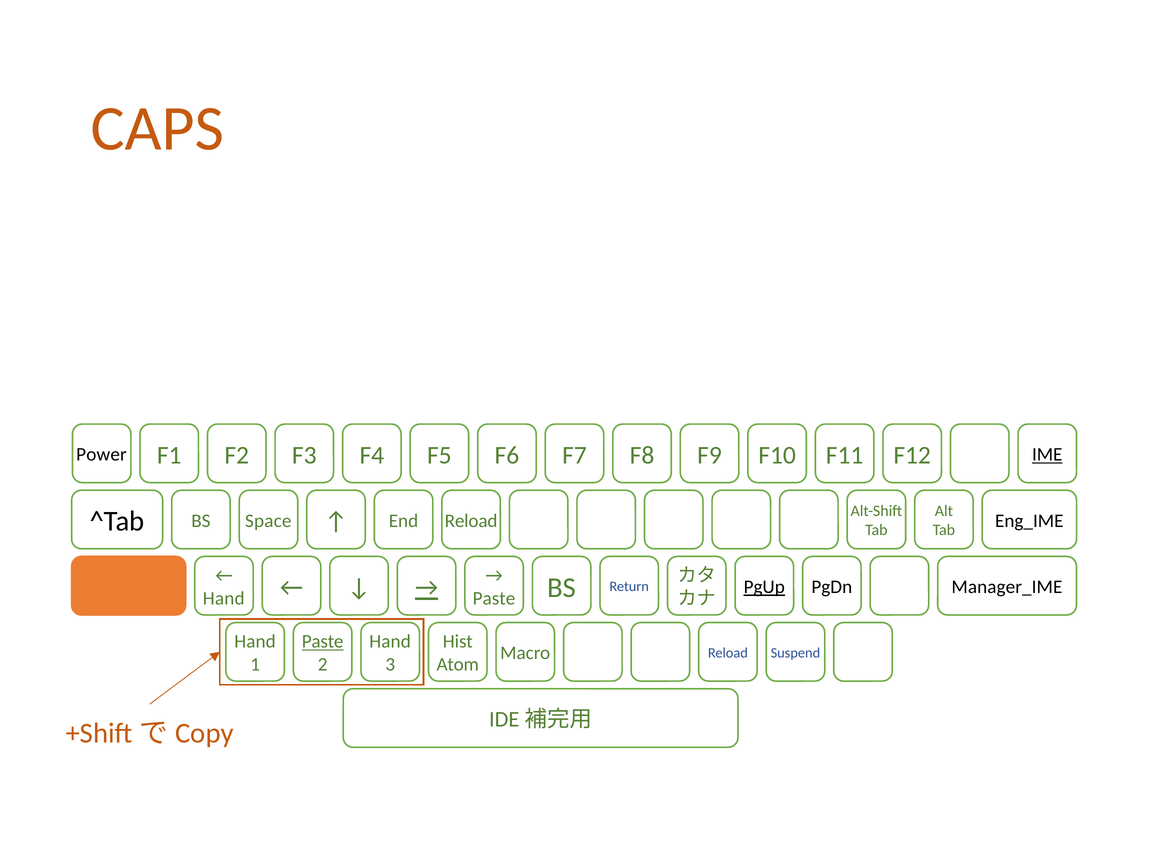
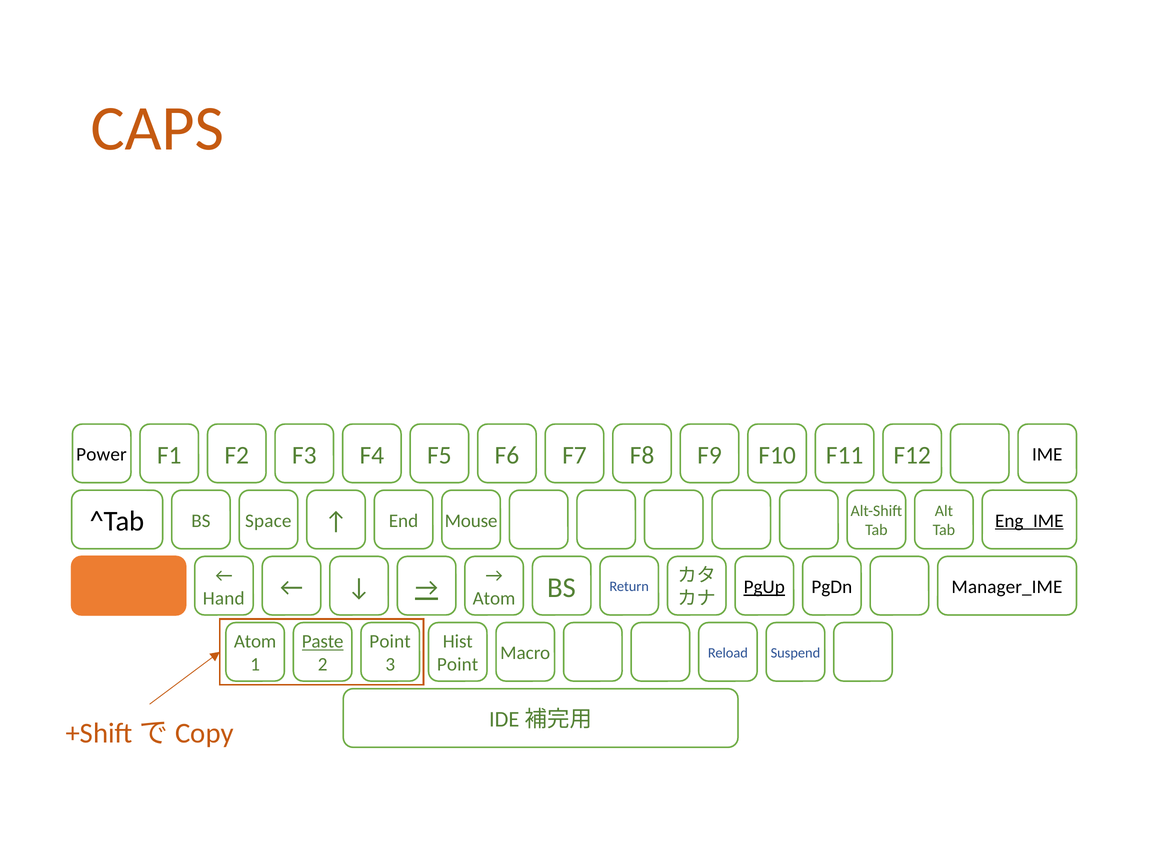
IME underline: present -> none (1047, 455)
End Reload: Reload -> Mouse (471, 521)
Eng_IME underline: none -> present (1029, 521)
Paste: Paste -> Atom (494, 599)
Hand: Hand -> Atom (255, 642)
Hand: Hand -> Point (390, 642)
Atom: Atom -> Point (458, 665)
